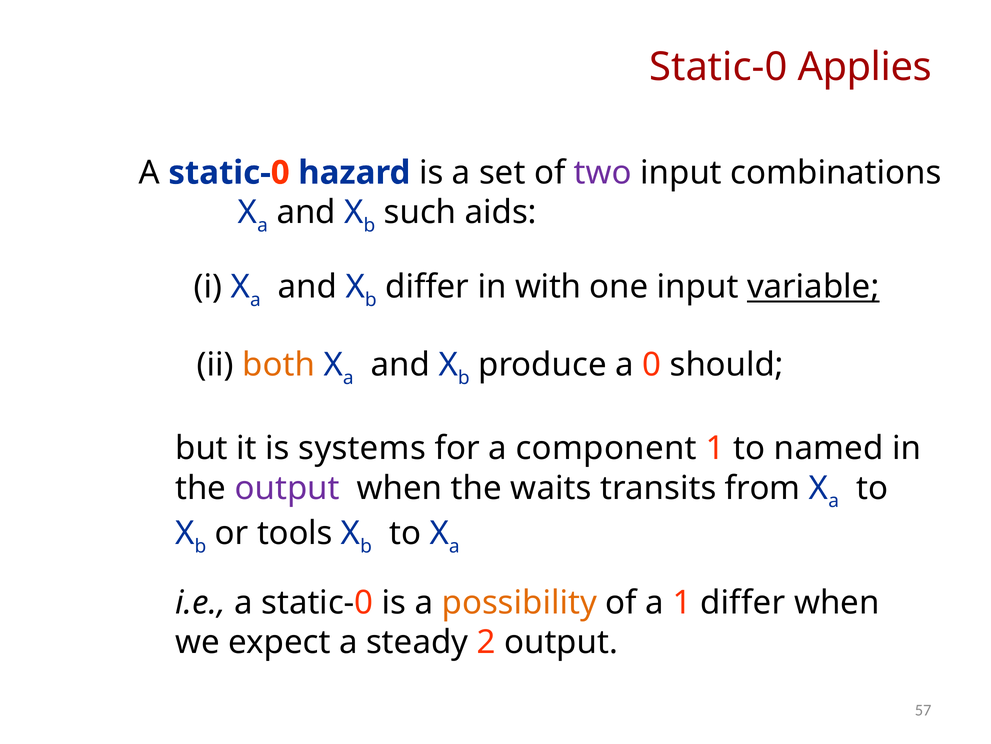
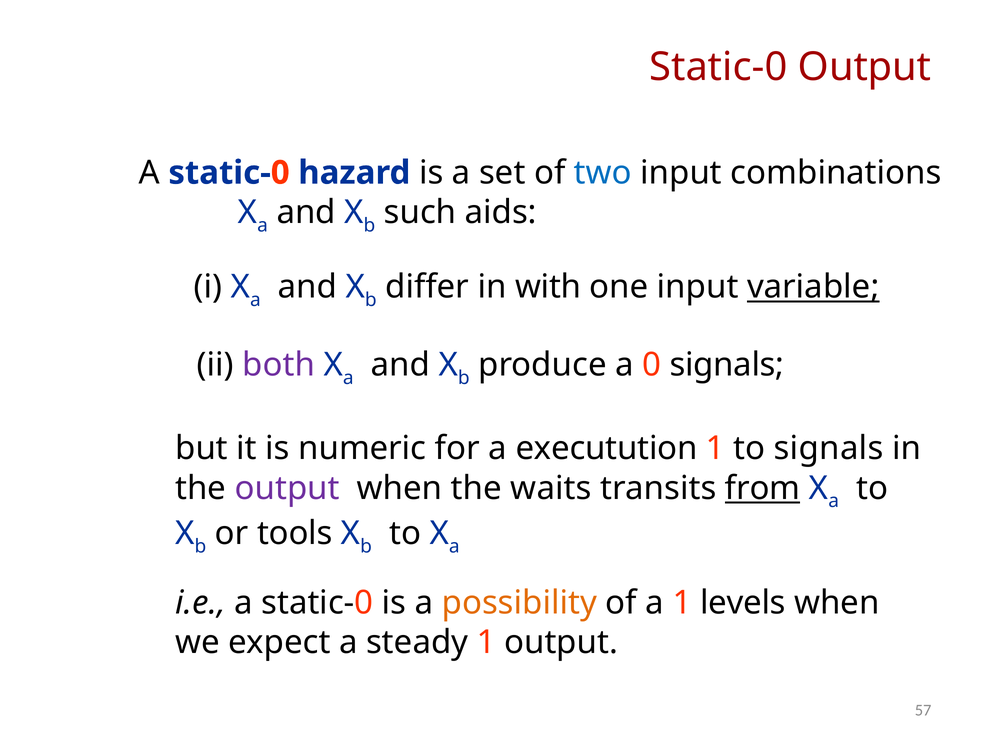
Static-0 Applies: Applies -> Output (865, 67)
two colour: purple -> blue (603, 173)
both colour: orange -> purple (279, 365)
0 should: should -> signals (727, 365)
systems: systems -> numeric (362, 448)
component: component -> executution (607, 448)
to named: named -> signals (829, 448)
from underline: none -> present (763, 488)
1 differ: differ -> levels (743, 602)
steady 2: 2 -> 1 (486, 642)
